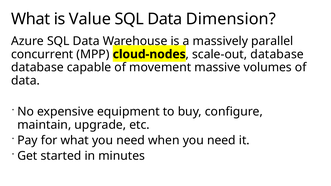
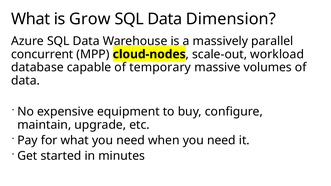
Value: Value -> Grow (90, 19)
scale-out database: database -> workload (277, 54)
movement: movement -> temporary (160, 67)
